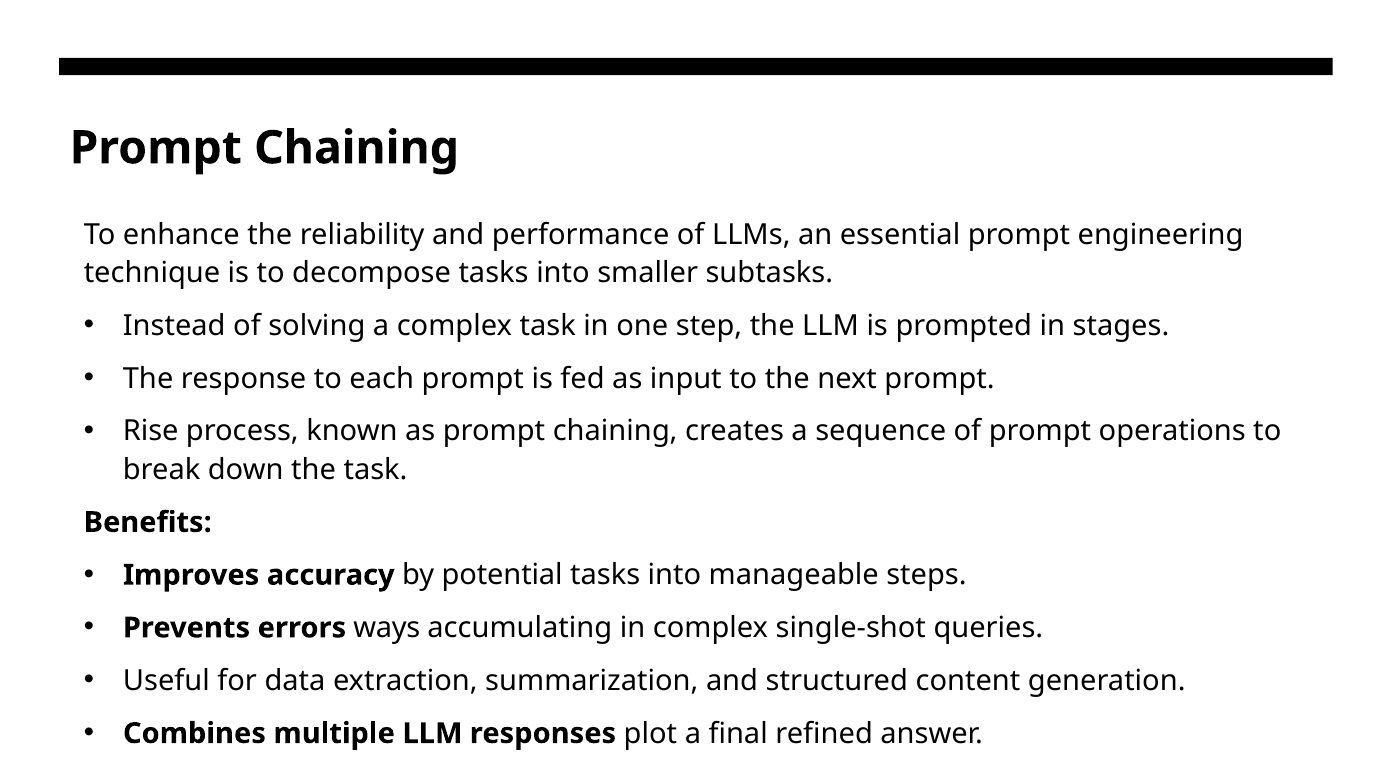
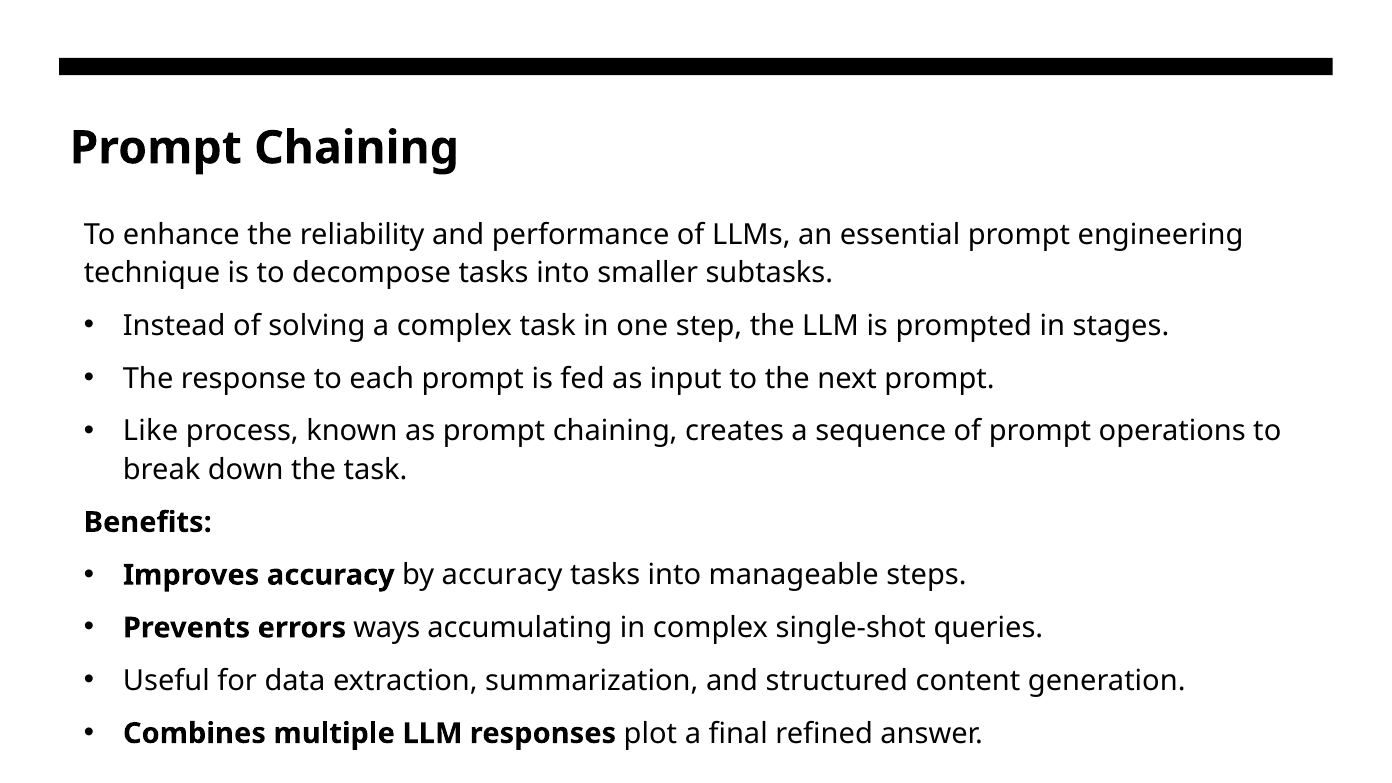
Rise: Rise -> Like (151, 431)
by potential: potential -> accuracy (502, 575)
